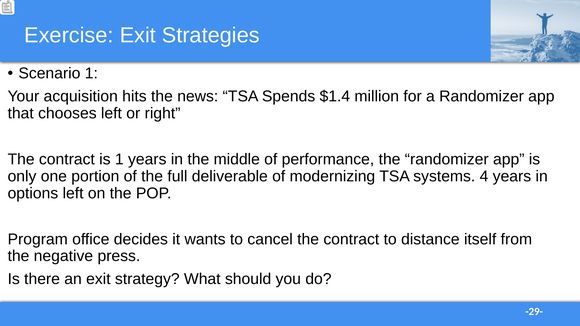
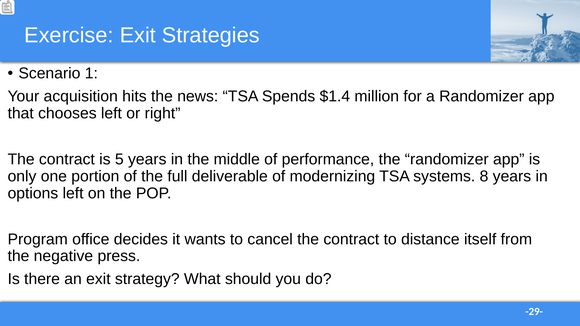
is 1: 1 -> 5 (119, 159)
4: 4 -> 8 (484, 176)
